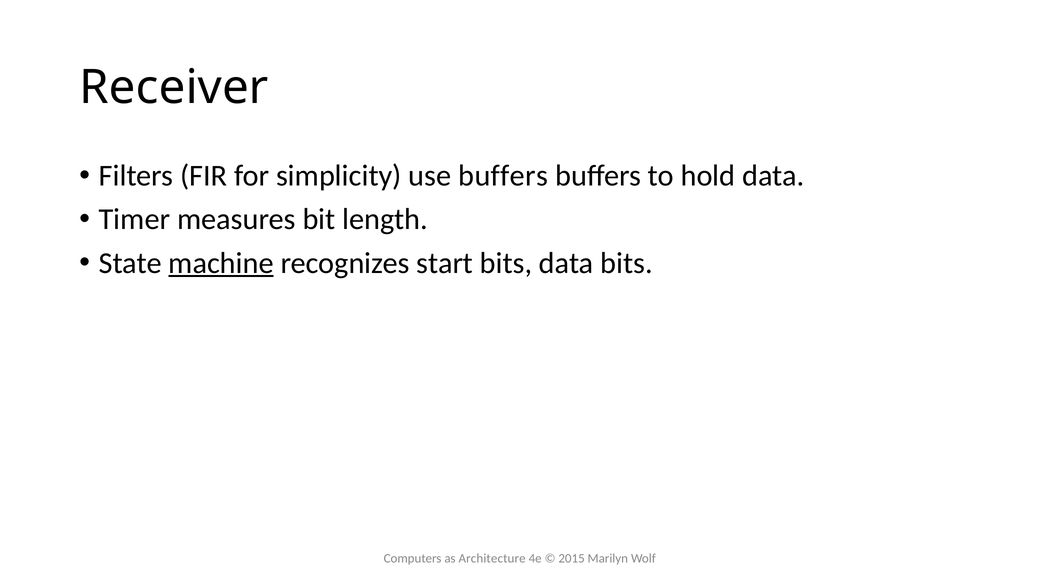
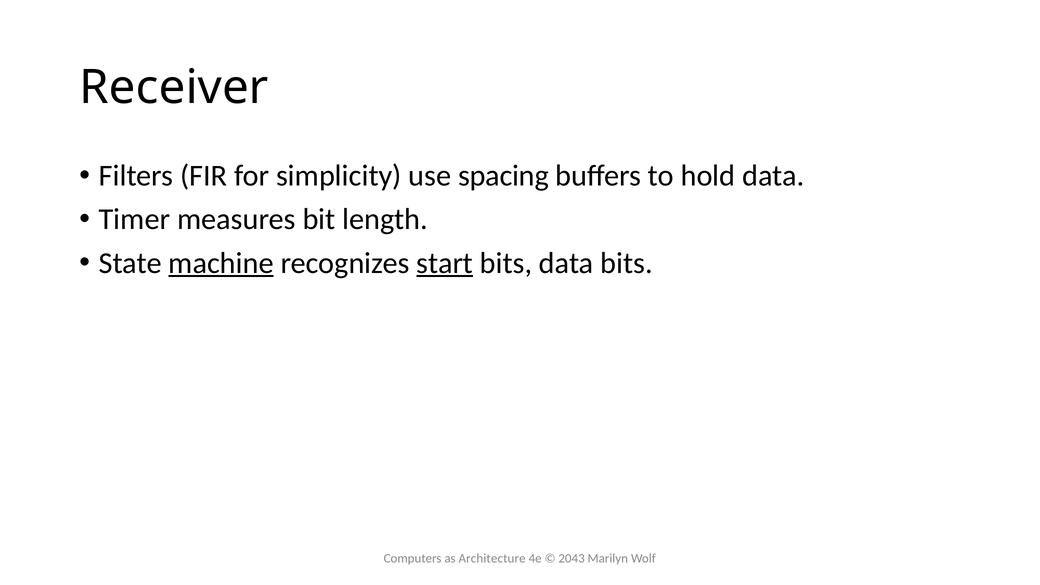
use buffers: buffers -> spacing (504, 176)
start underline: none -> present (445, 263)
2015: 2015 -> 2043 (572, 559)
